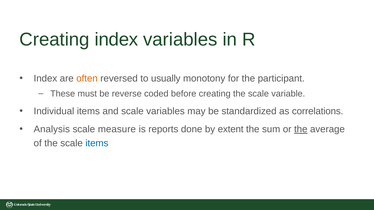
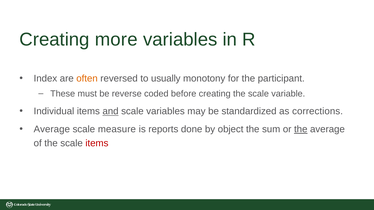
Creating index: index -> more (116, 40)
and underline: none -> present (111, 112)
correlations: correlations -> corrections (318, 112)
Analysis: Analysis -> Average (52, 129)
extent: extent -> object (231, 129)
items colour: blue -> red (97, 143)
